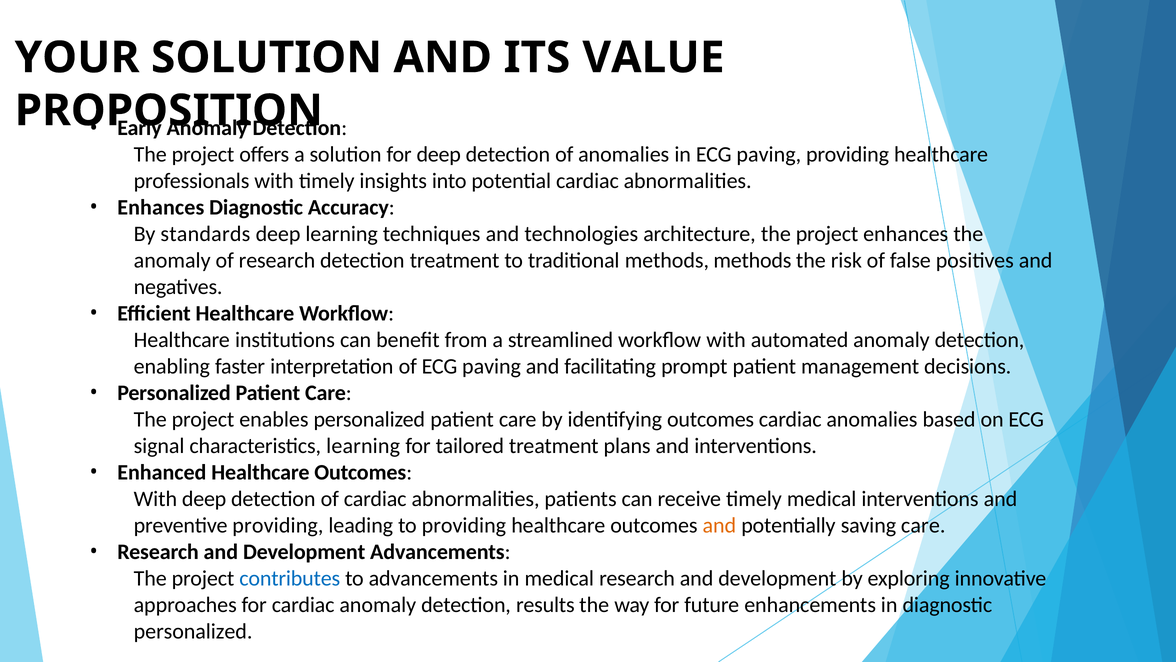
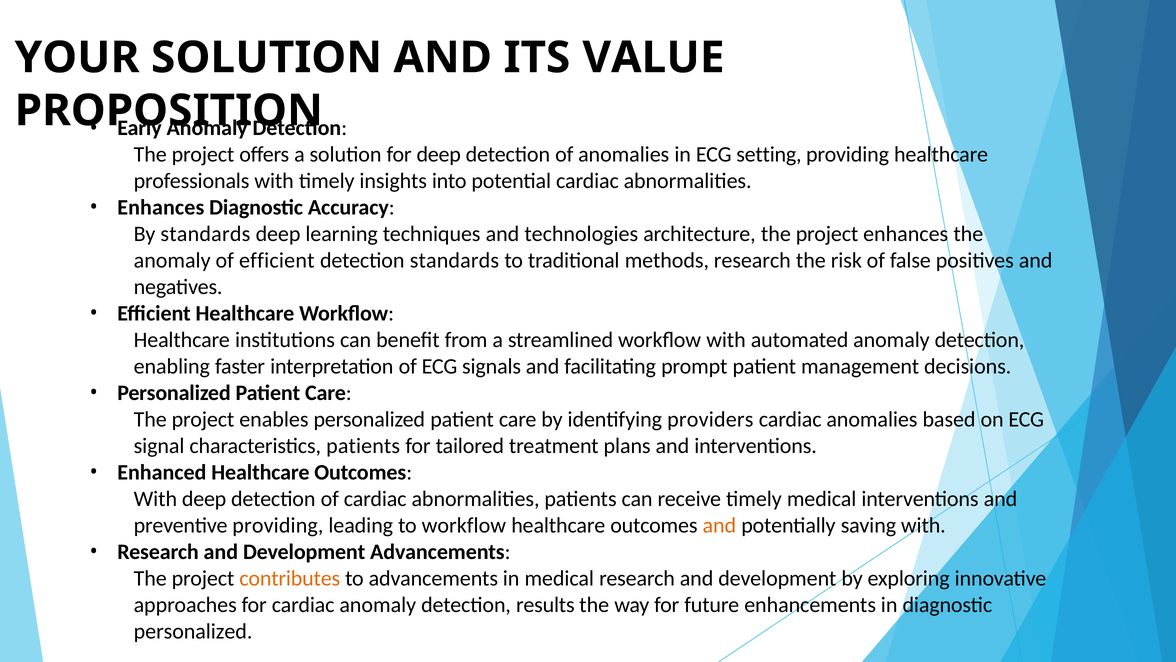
in ECG paving: paving -> setting (769, 154)
of research: research -> efficient (277, 260)
detection treatment: treatment -> standards (454, 260)
methods methods: methods -> research (752, 260)
of ECG paving: paving -> signals (492, 366)
identifying outcomes: outcomes -> providers (710, 419)
characteristics learning: learning -> patients (363, 446)
to providing: providing -> workflow (464, 525)
saving care: care -> with (923, 525)
contributes colour: blue -> orange (290, 578)
